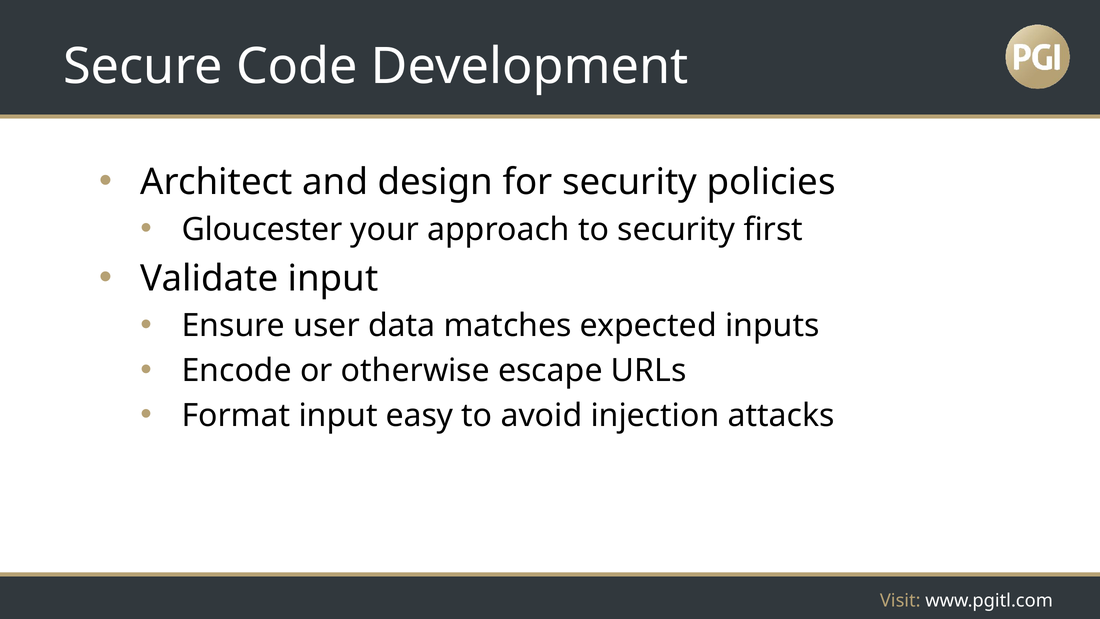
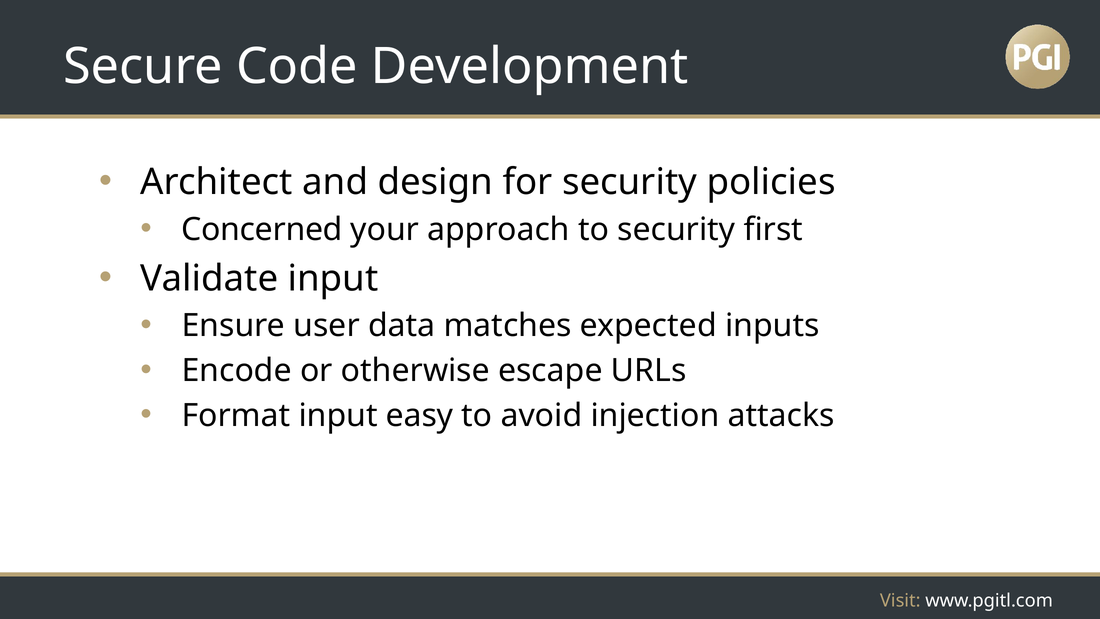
Gloucester: Gloucester -> Concerned (262, 229)
